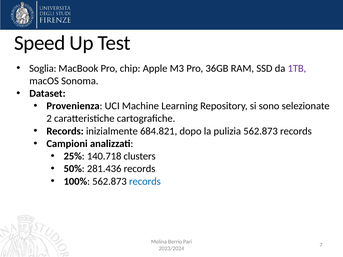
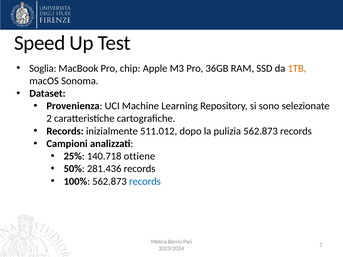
1TB colour: purple -> orange (297, 68)
684.821: 684.821 -> 511.012 (159, 131)
clusters: clusters -> ottiene (139, 156)
